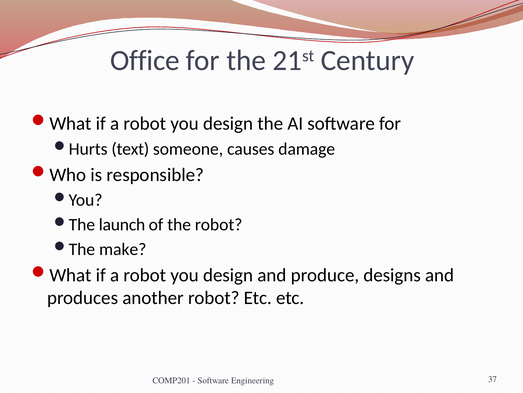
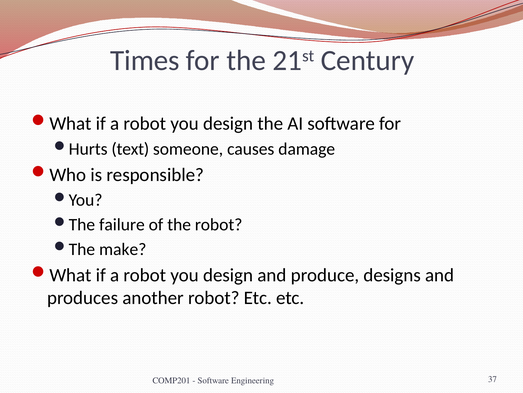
Office: Office -> Times (145, 60)
launch: launch -> failure (122, 224)
